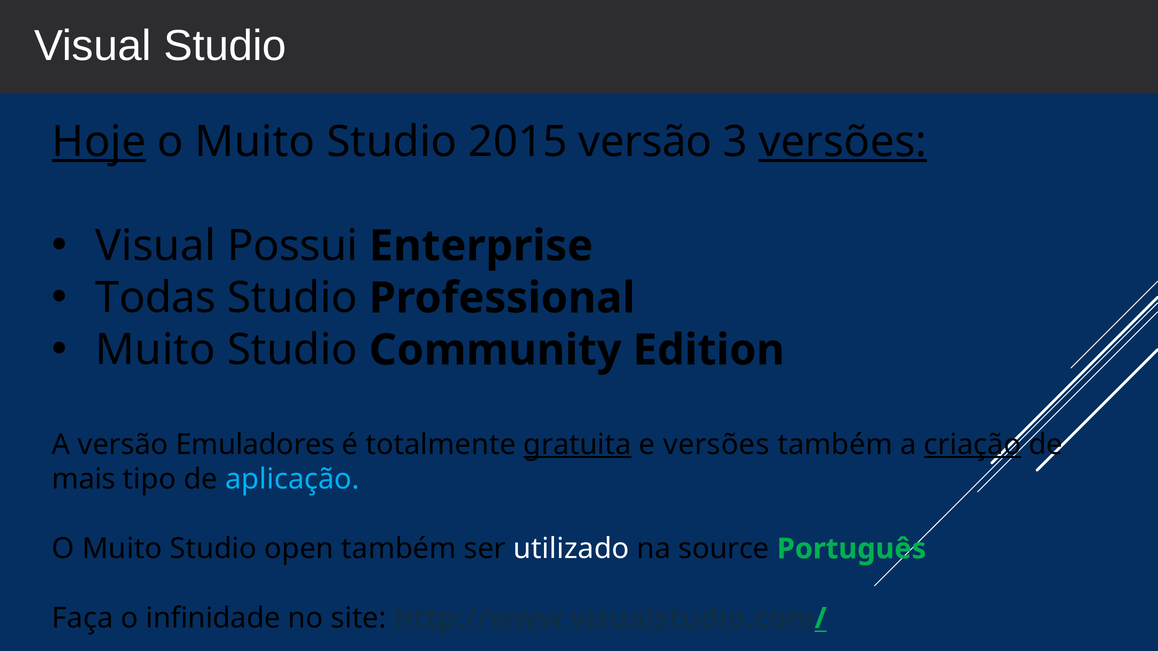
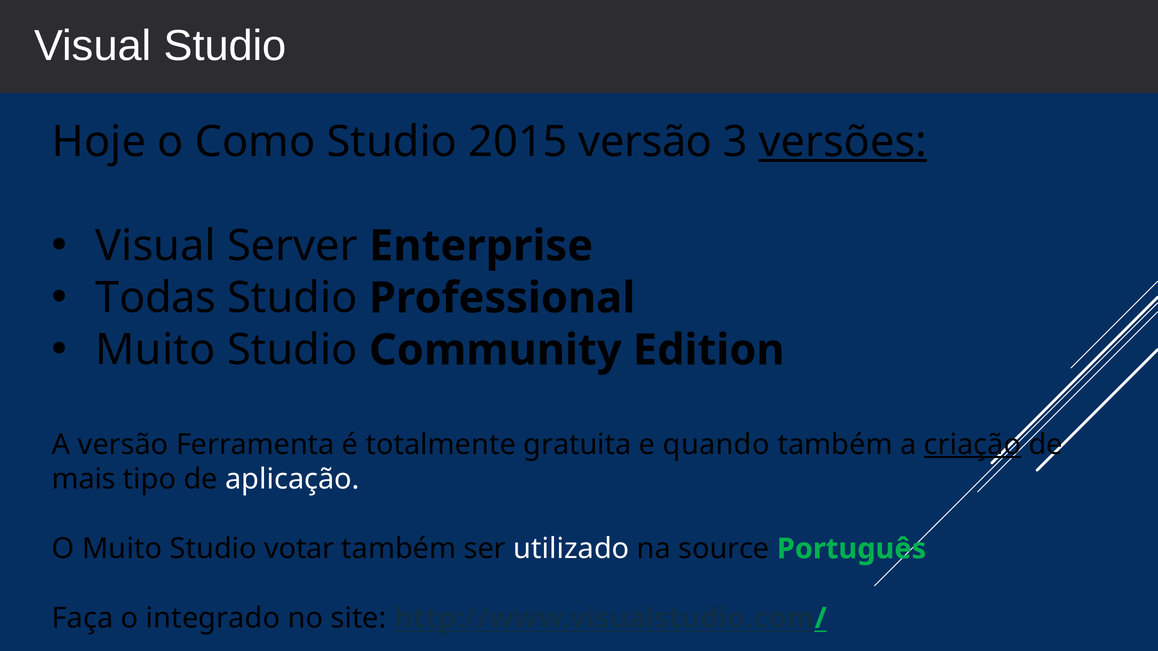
Hoje underline: present -> none (99, 142)
Muito: Muito -> Como (255, 142)
Possui: Possui -> Server (292, 246)
Emuladores: Emuladores -> Ferramenta (255, 445)
gratuita underline: present -> none (577, 445)
e versões: versões -> quando (716, 445)
aplicação colour: light blue -> white (292, 480)
open: open -> votar (299, 549)
infinidade: infinidade -> integrado (213, 619)
